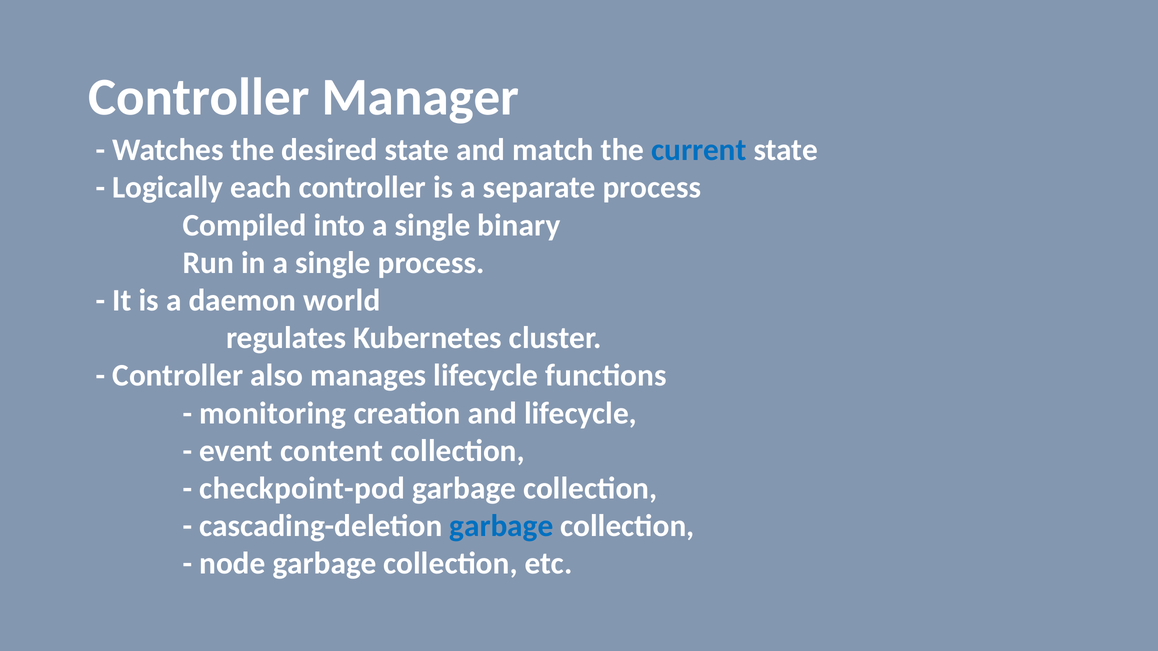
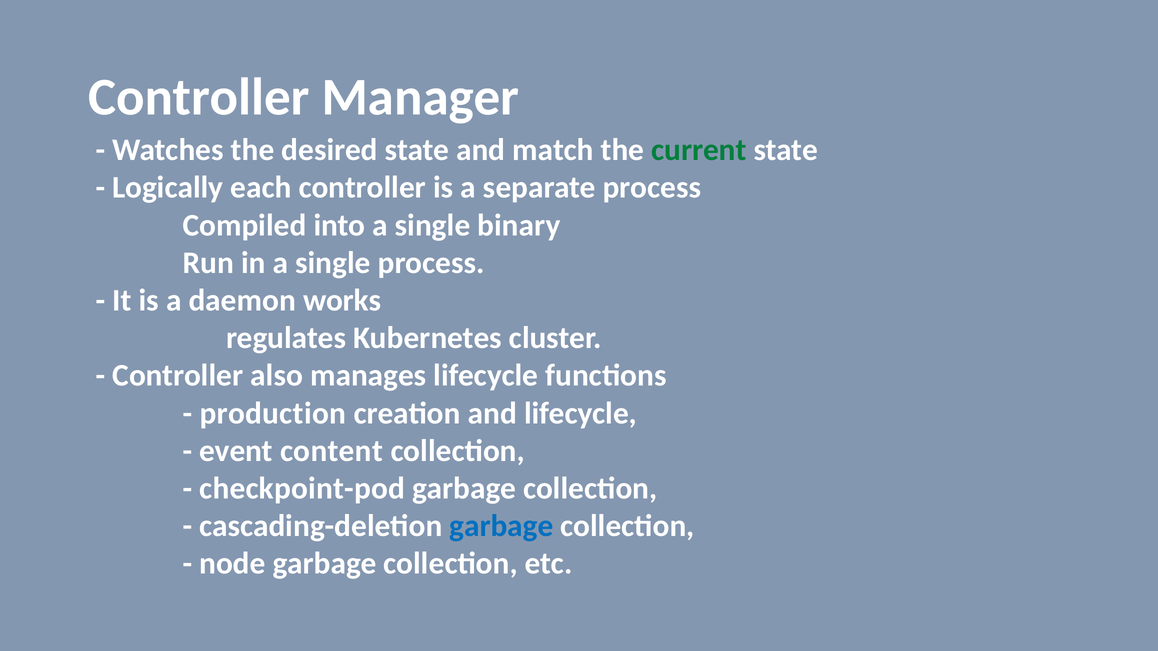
current colour: blue -> green (699, 150)
world: world -> works (342, 301)
monitoring: monitoring -> production (273, 413)
